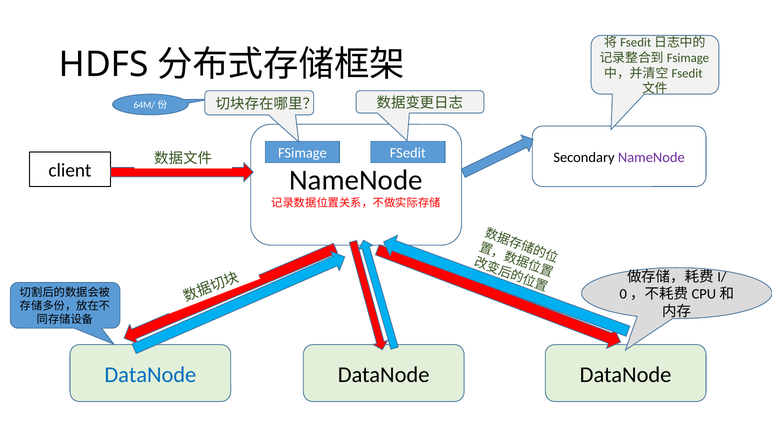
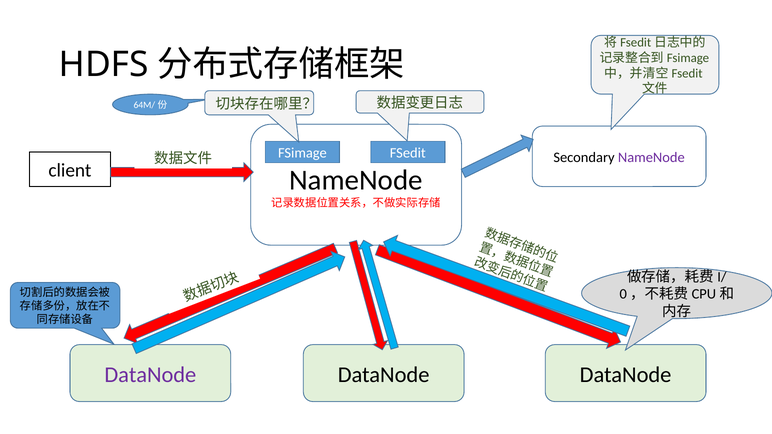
DataNode colour: blue -> purple (150, 375)
